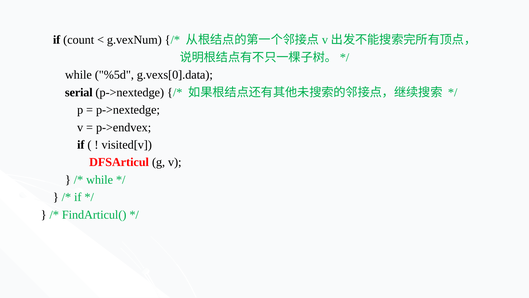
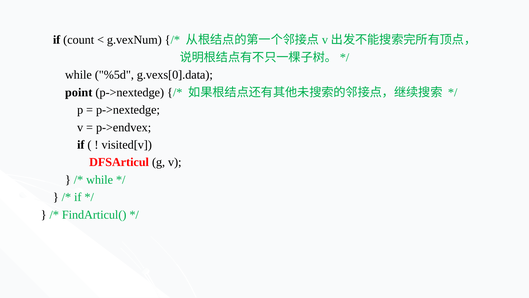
serial: serial -> point (79, 92)
